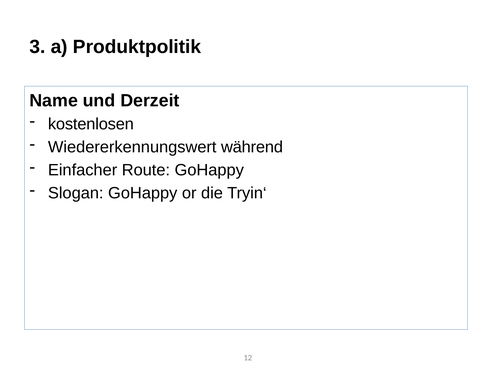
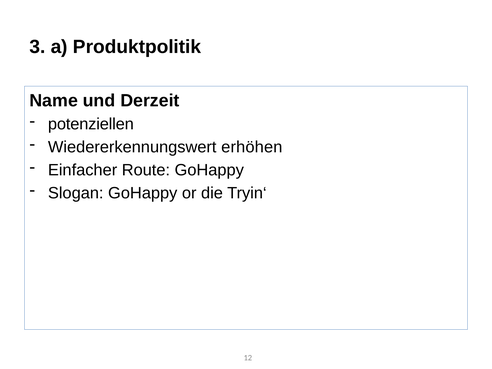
kostenlosen: kostenlosen -> potenziellen (91, 124)
während: während -> erhöhen (252, 147)
